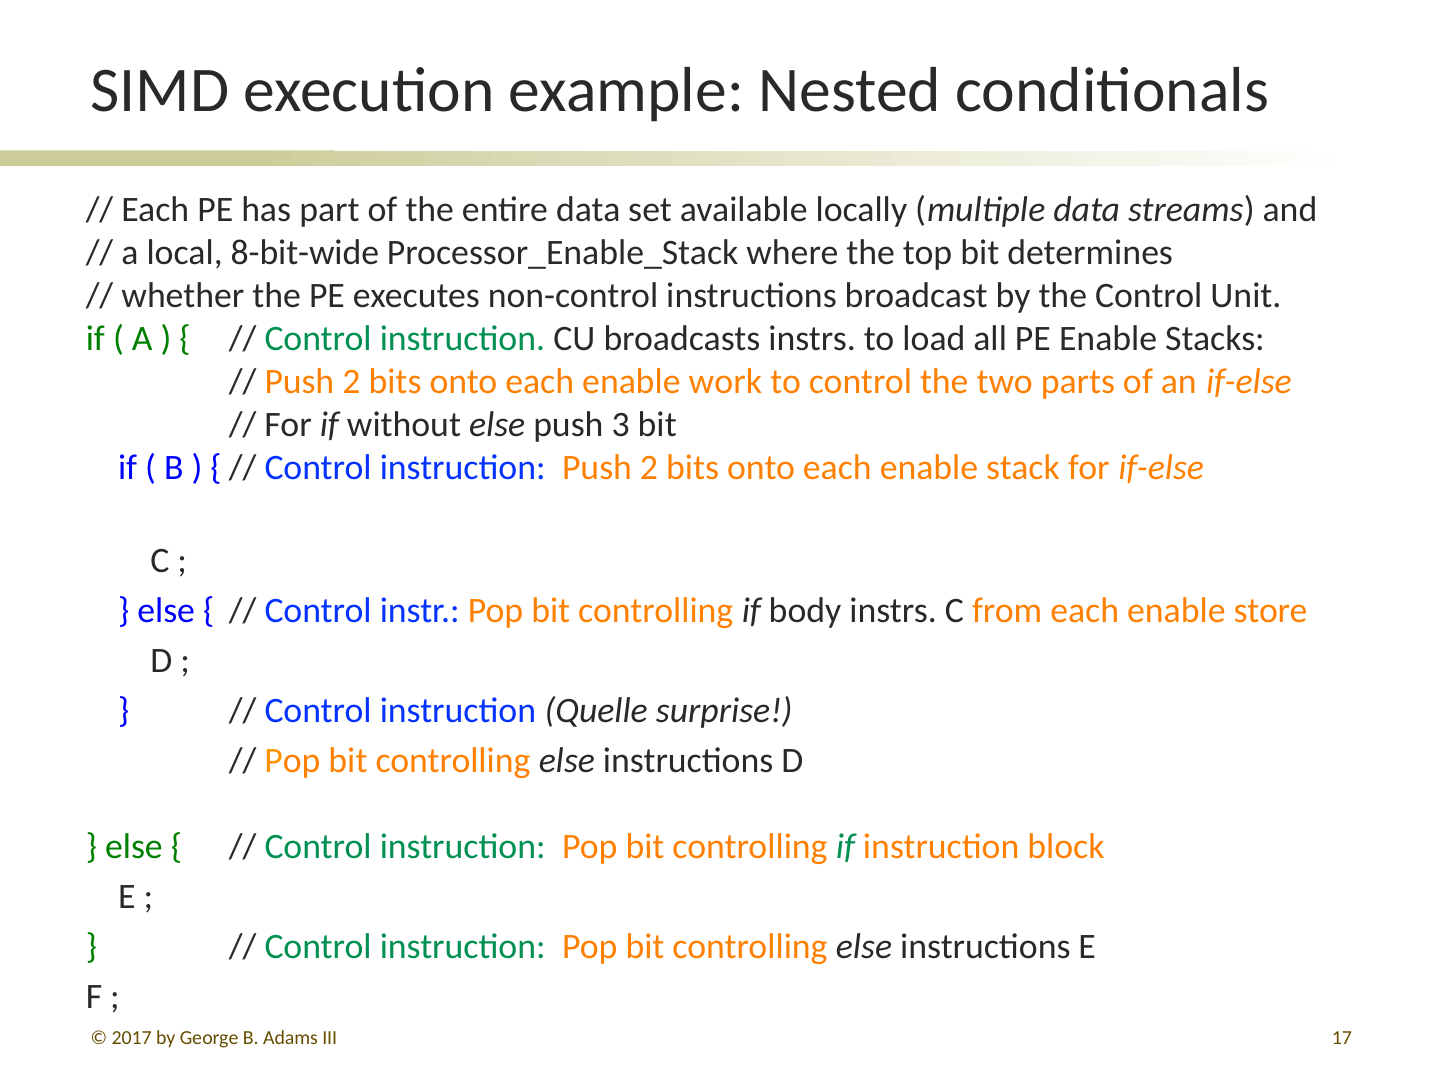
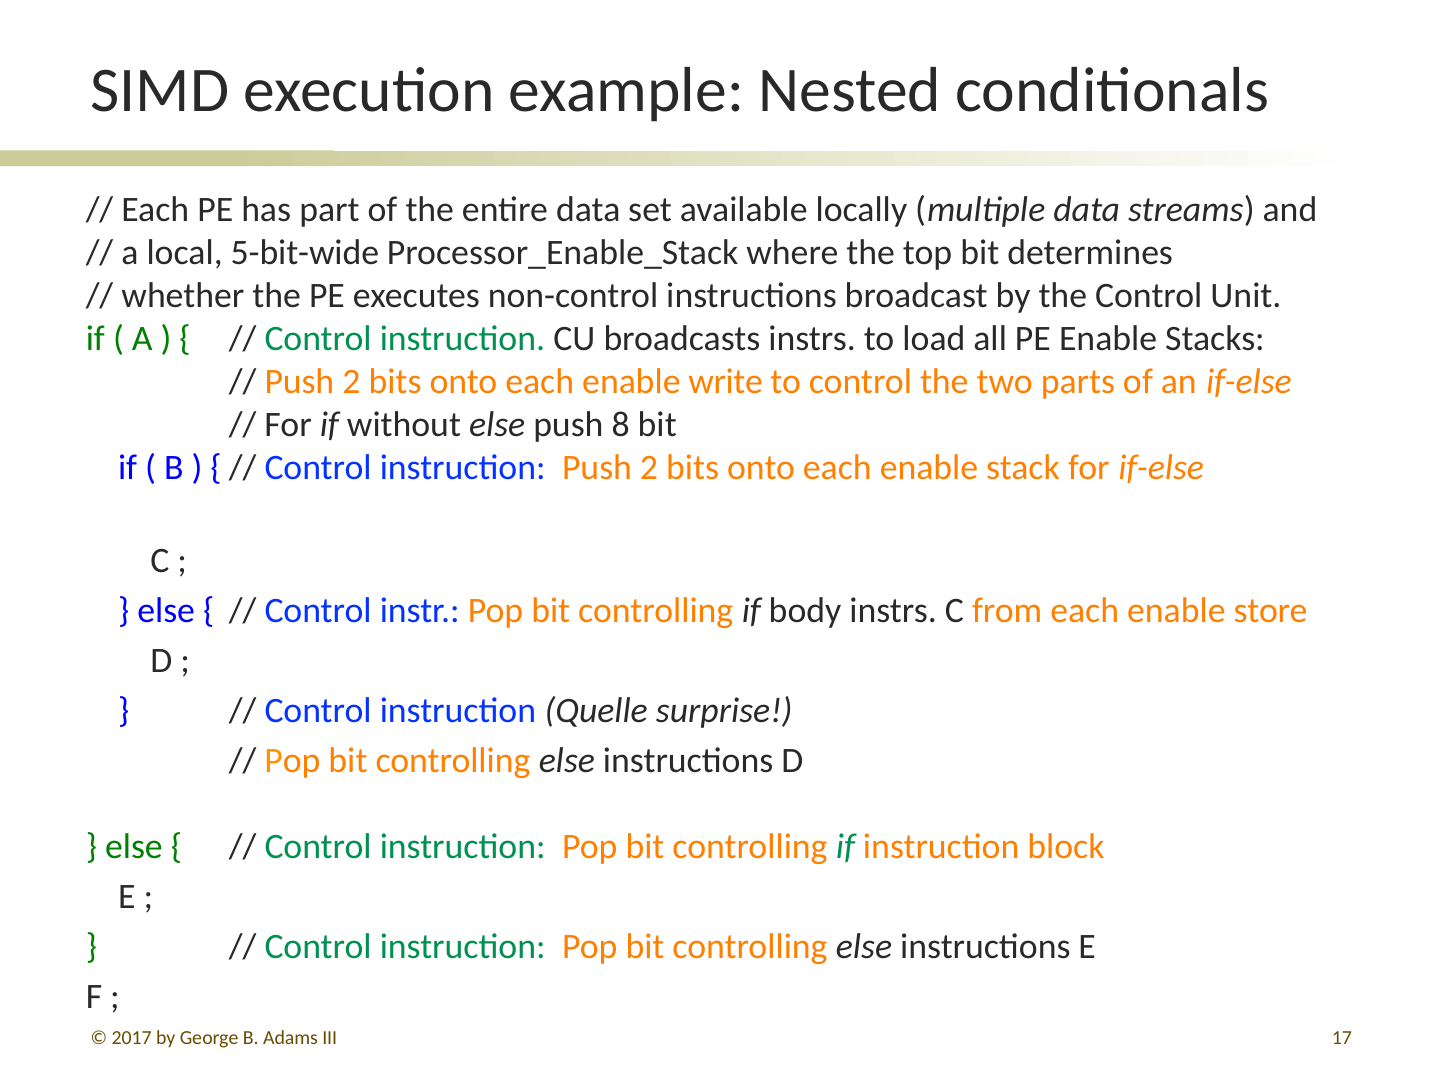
8-bit-wide: 8-bit-wide -> 5-bit-wide (305, 253)
work: work -> write (726, 382)
3: 3 -> 8 (621, 424)
